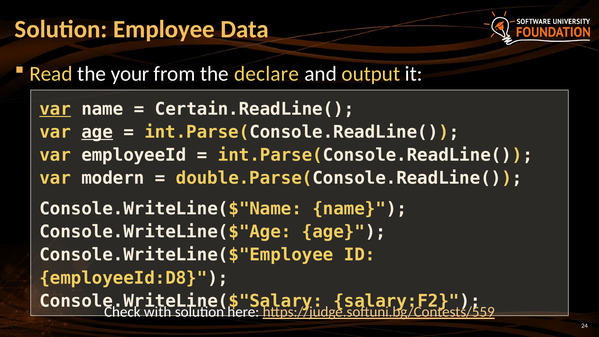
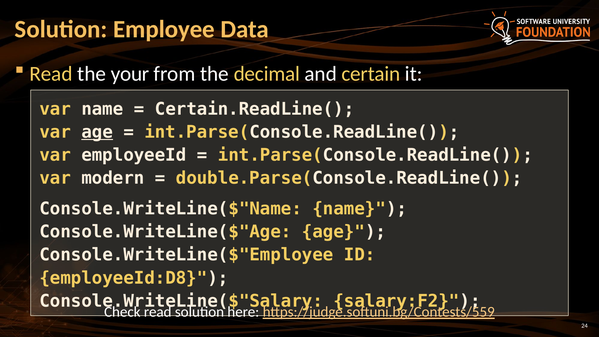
declare: declare -> decimal (267, 74)
output: output -> certain (371, 74)
var underline: present -> none (55, 109)
Check with: with -> read (158, 312)
